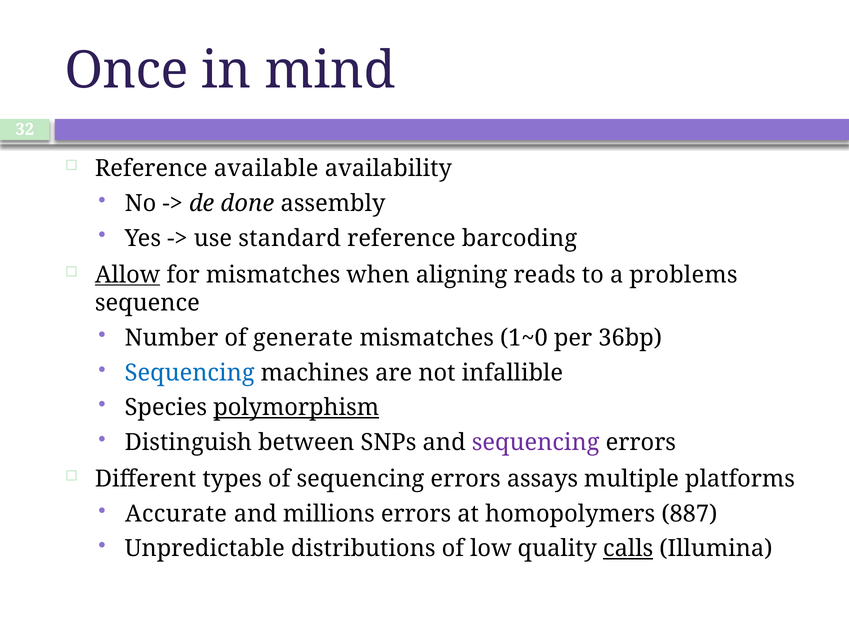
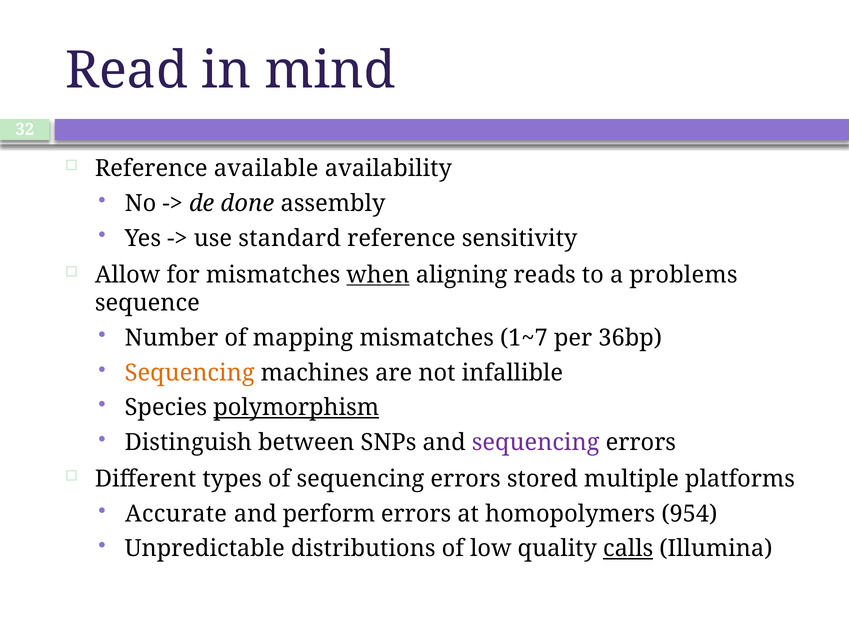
Once: Once -> Read (127, 71)
barcoding: barcoding -> sensitivity (520, 238)
Allow underline: present -> none (128, 275)
when underline: none -> present (378, 275)
generate: generate -> mapping (303, 338)
1~0: 1~0 -> 1~7 (524, 338)
Sequencing colour: blue -> orange (190, 373)
assays: assays -> stored (542, 479)
millions: millions -> perform (329, 514)
887: 887 -> 954 (689, 514)
